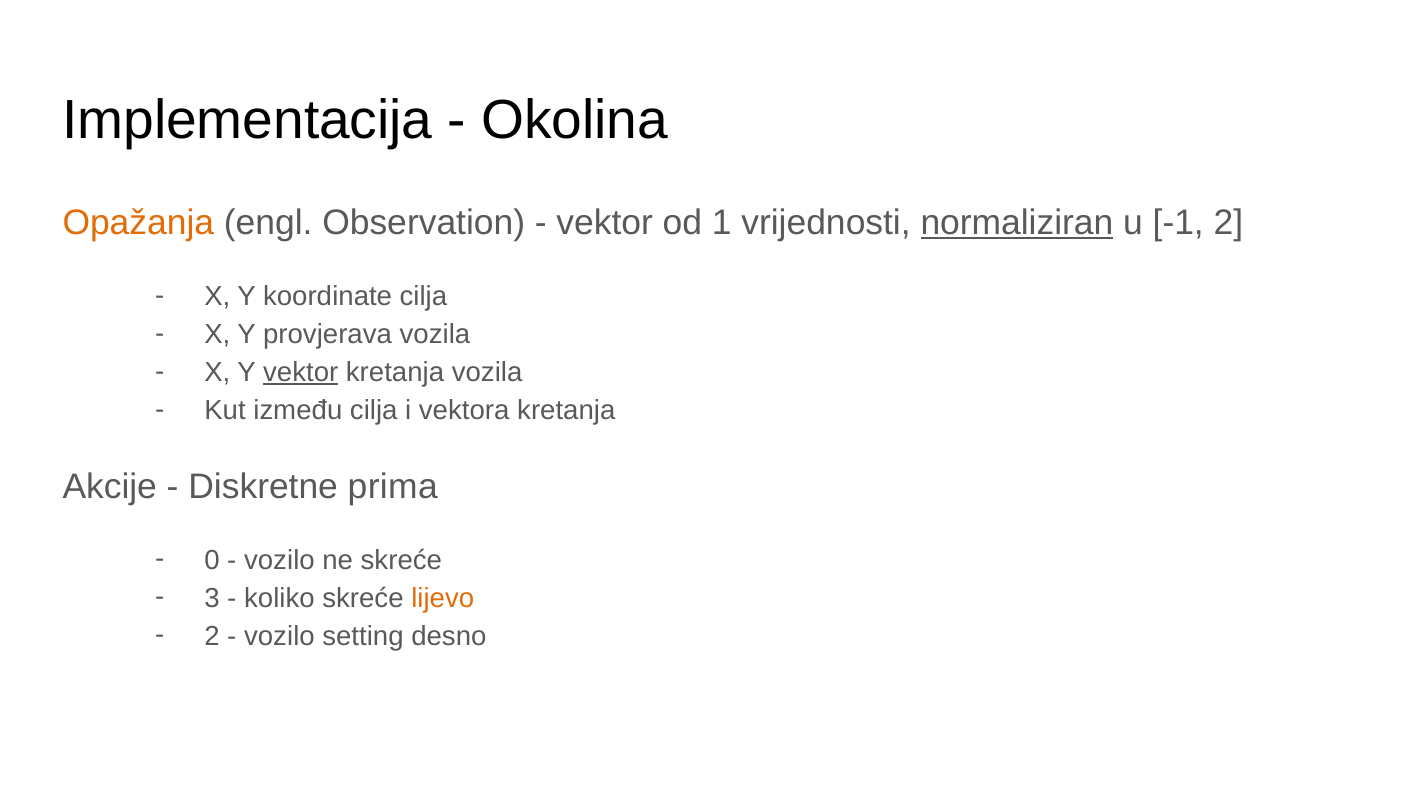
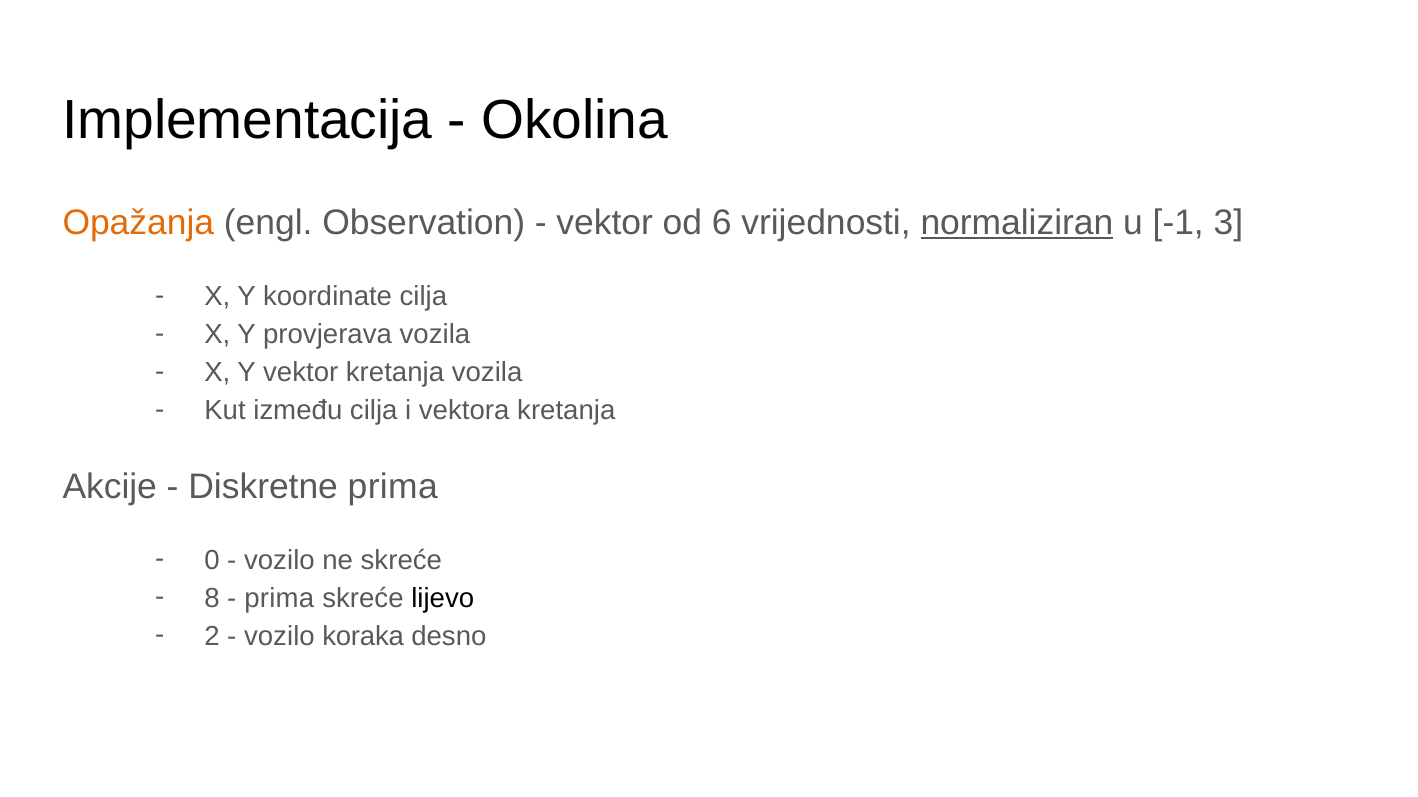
1: 1 -> 6 (722, 223)
-1 2: 2 -> 3 (1228, 223)
vektor underline: present -> none (301, 373)
3: 3 -> 8 (212, 599)
koliko: koliko -> prima (279, 599)
lijevo colour: orange -> black (443, 599)
setting: setting -> koraka (363, 637)
